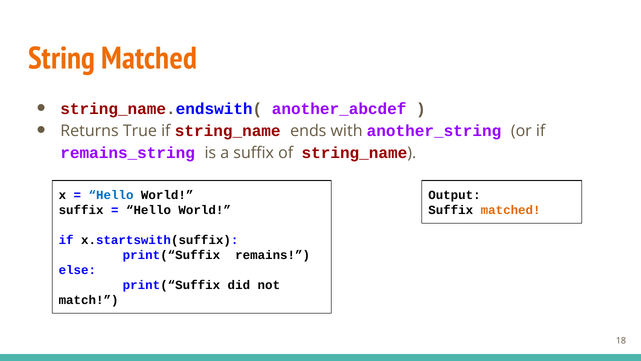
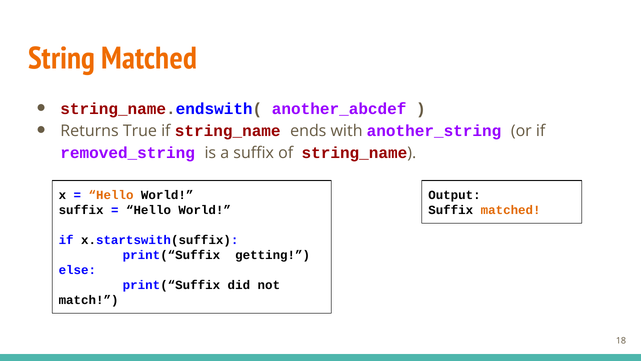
remains_string: remains_string -> removed_string (128, 153)
Hello colour: blue -> orange (111, 195)
remains: remains -> getting (273, 255)
